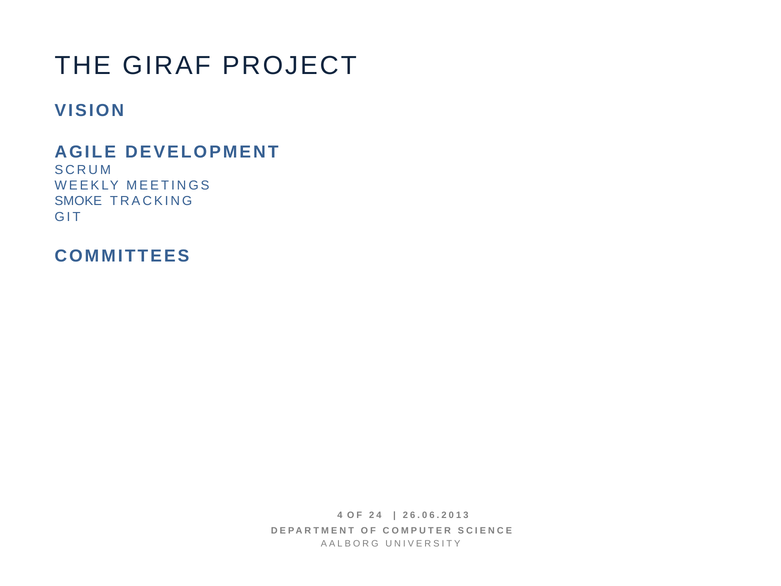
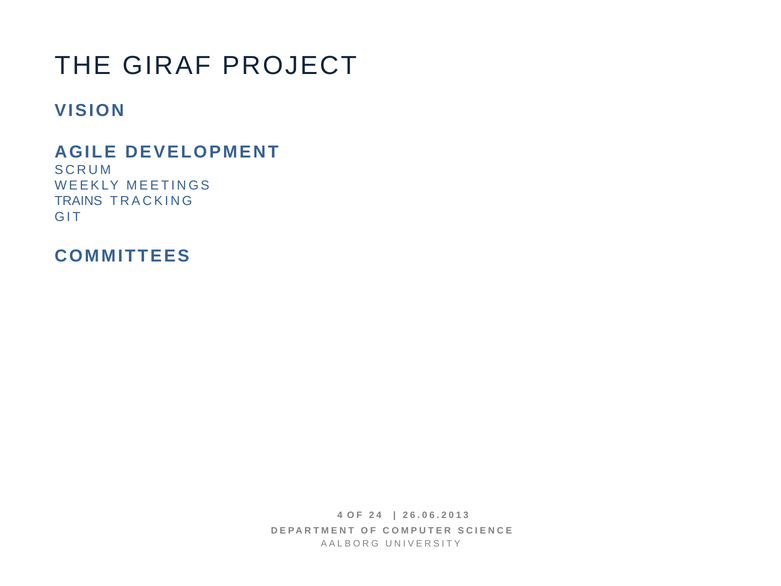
SMOKE: SMOKE -> TRAINS (78, 201)
